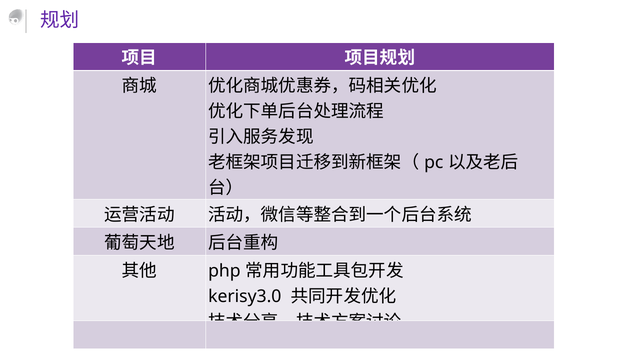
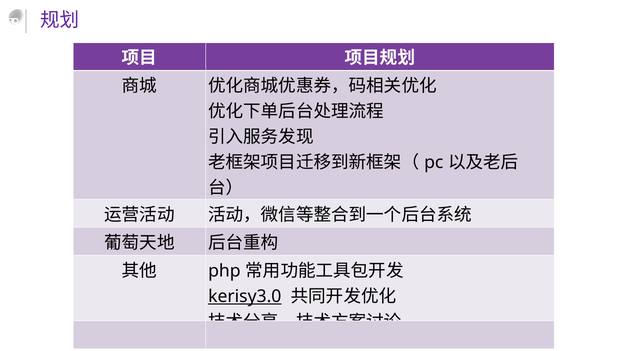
kerisy3.0 underline: none -> present (245, 297)
